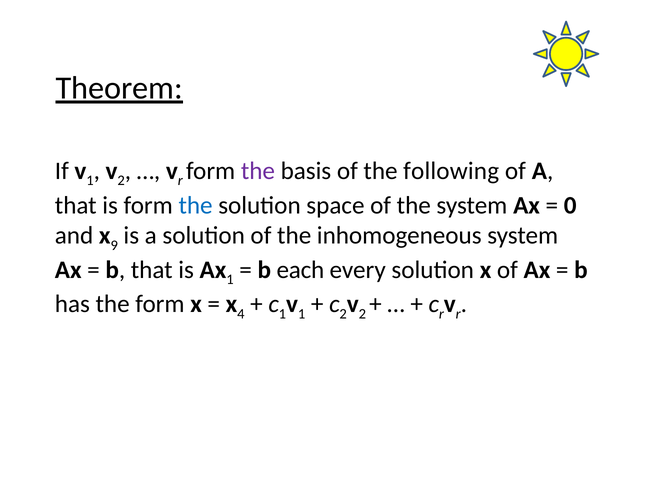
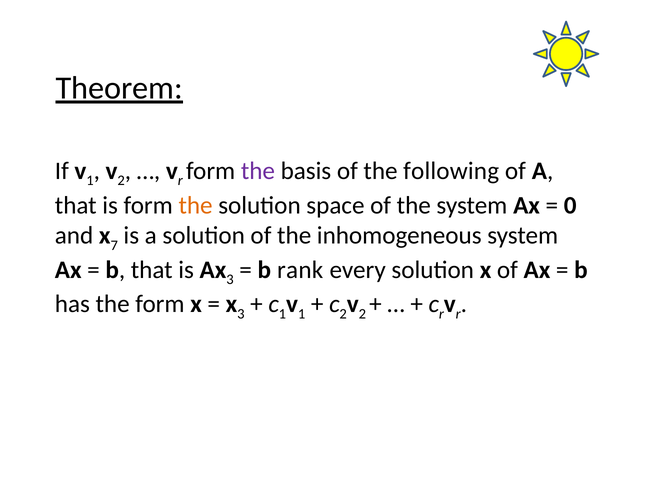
the colour: blue -> orange (196, 205)
9: 9 -> 7 (114, 245)
Ax 1: 1 -> 3 (230, 280)
each: each -> rank (300, 270)
x 4: 4 -> 3 (241, 314)
